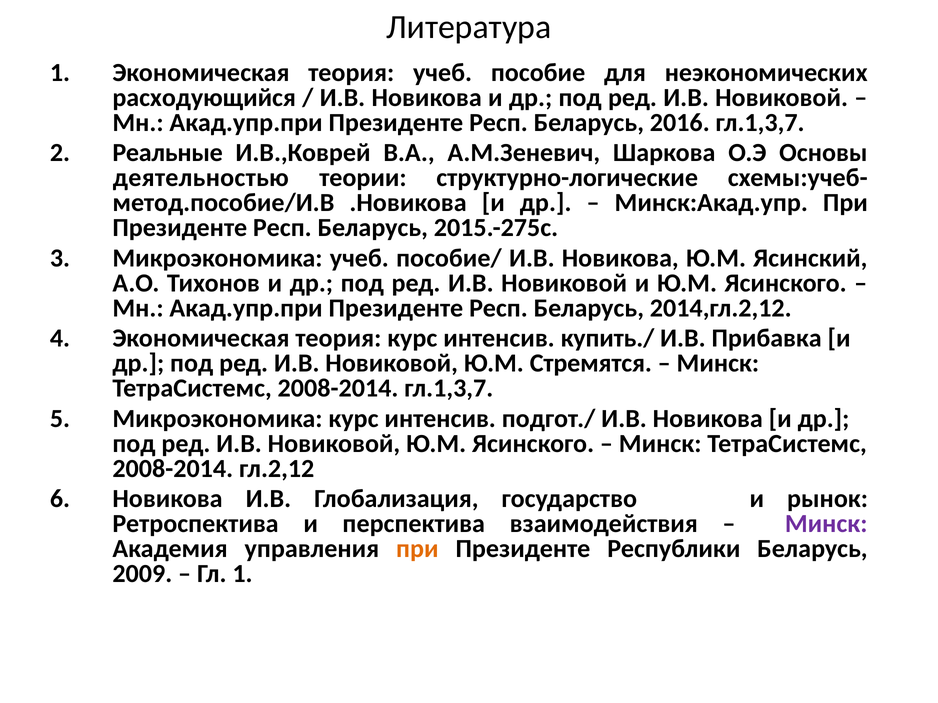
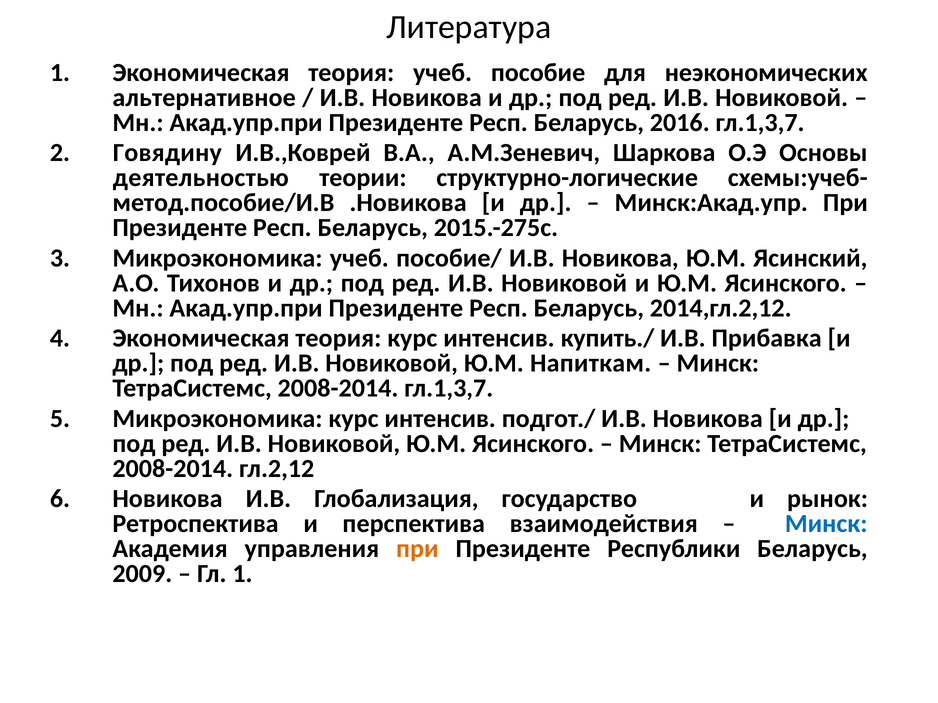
расходующийся: расходующийся -> альтернативное (204, 97)
Реальные: Реальные -> Говядину (167, 153)
Стремятся: Стремятся -> Напиткам (591, 363)
Минск colour: purple -> blue (826, 524)
